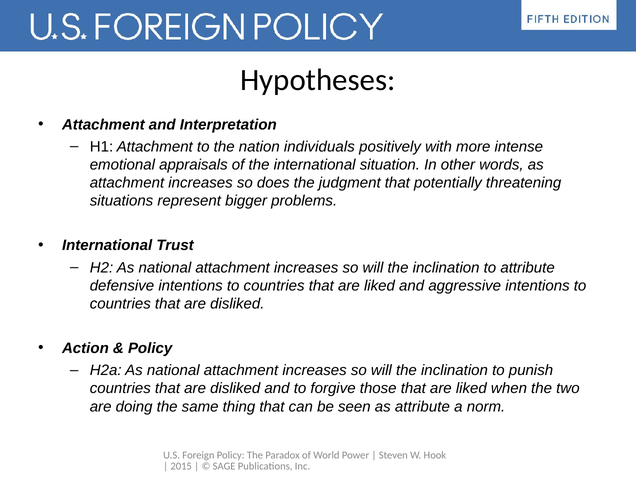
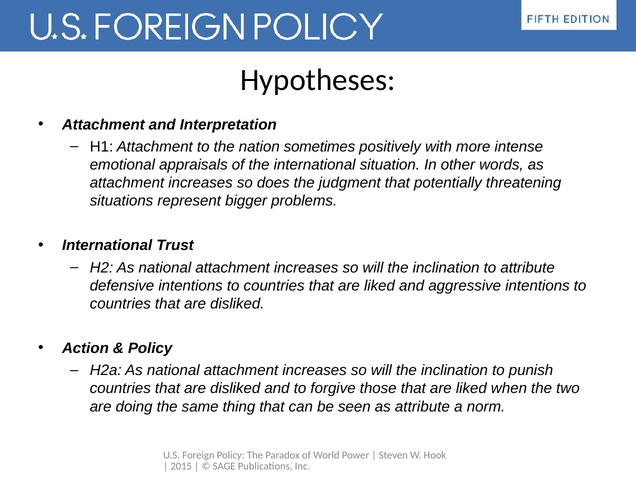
individuals: individuals -> sometimes (319, 147)
